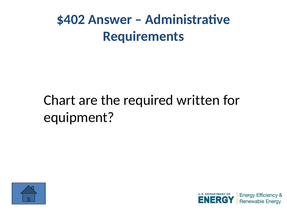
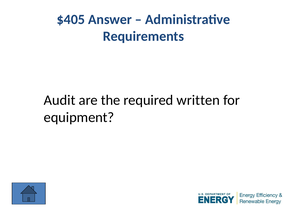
$402: $402 -> $405 (71, 19)
Chart: Chart -> Audit (60, 100)
